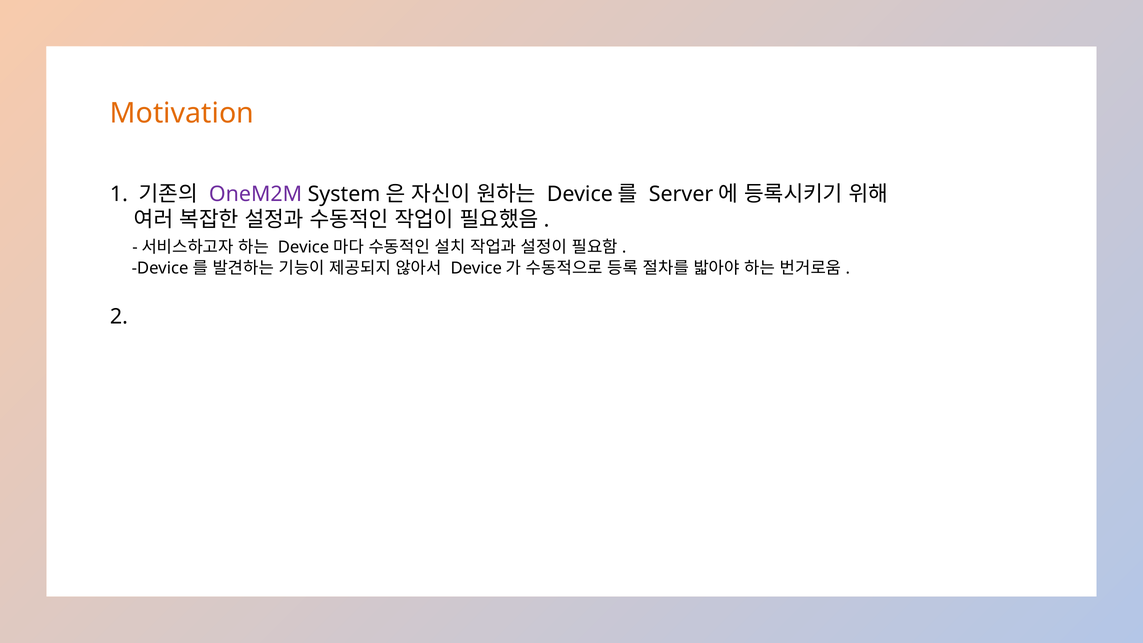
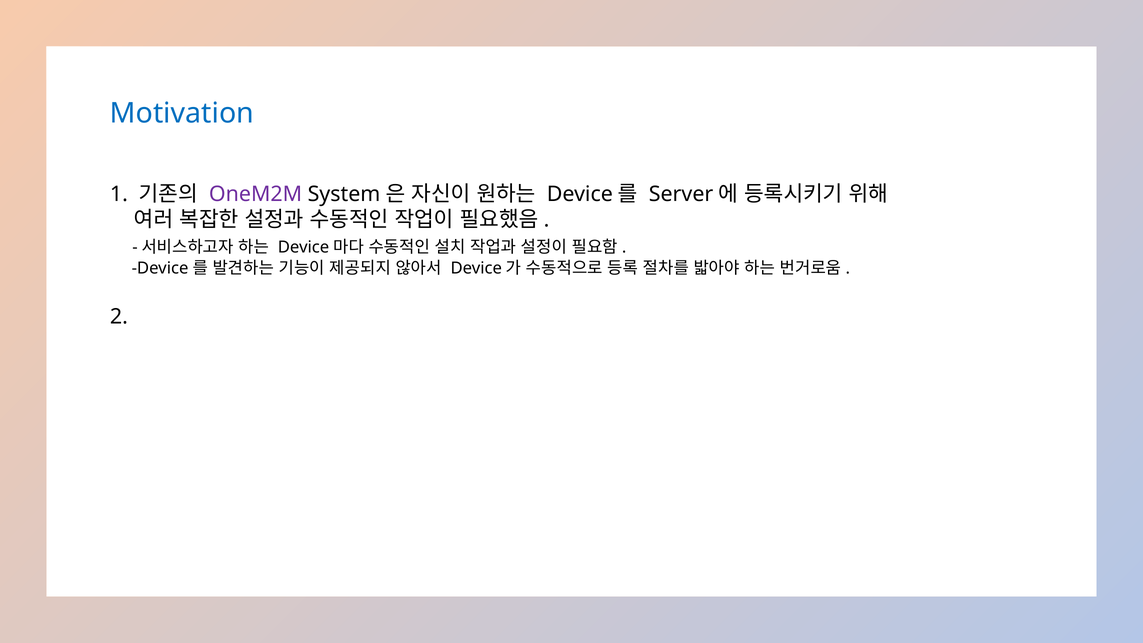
Motivation colour: orange -> blue (182, 113)
